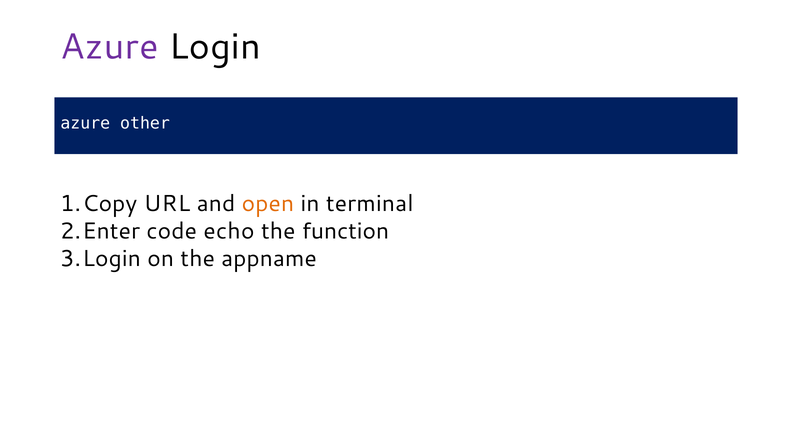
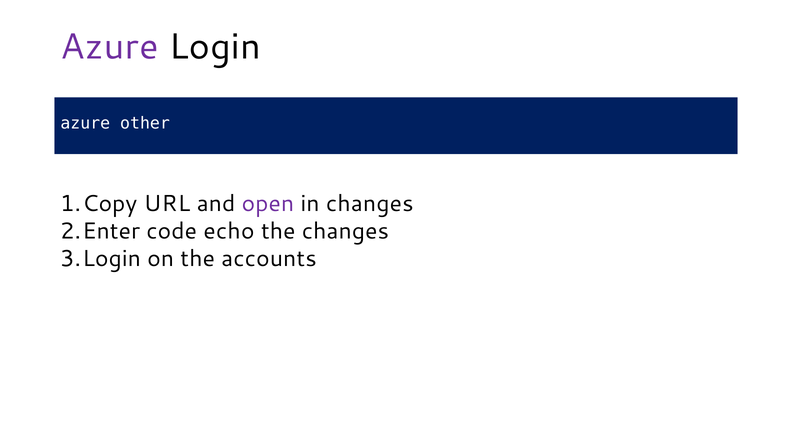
open colour: orange -> purple (268, 204)
in terminal: terminal -> changes (370, 204)
the function: function -> changes (345, 231)
appname: appname -> accounts (269, 259)
